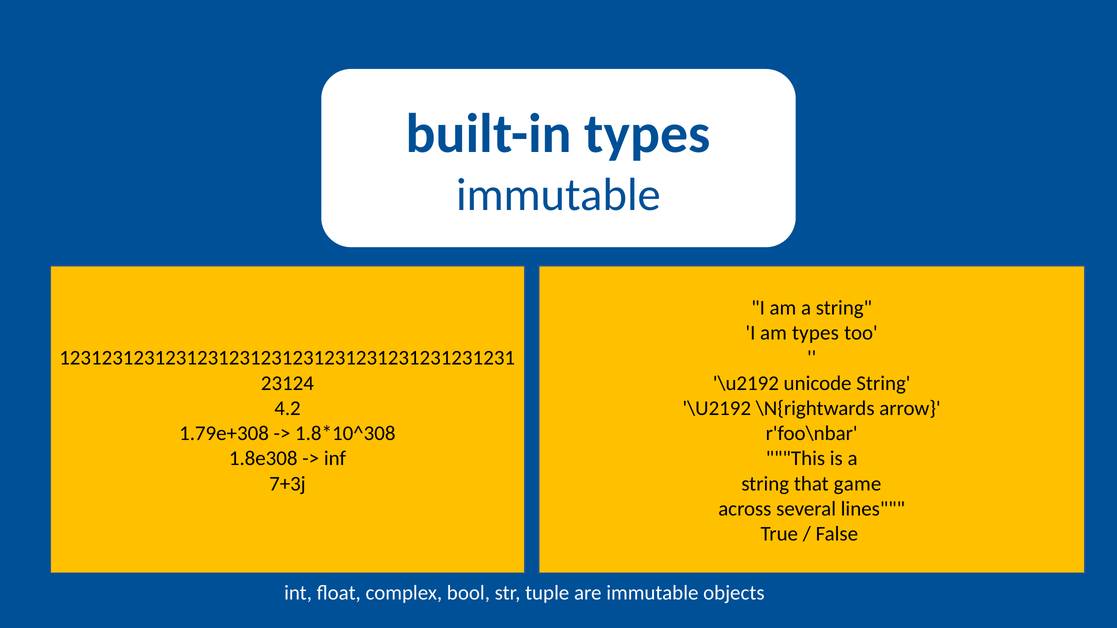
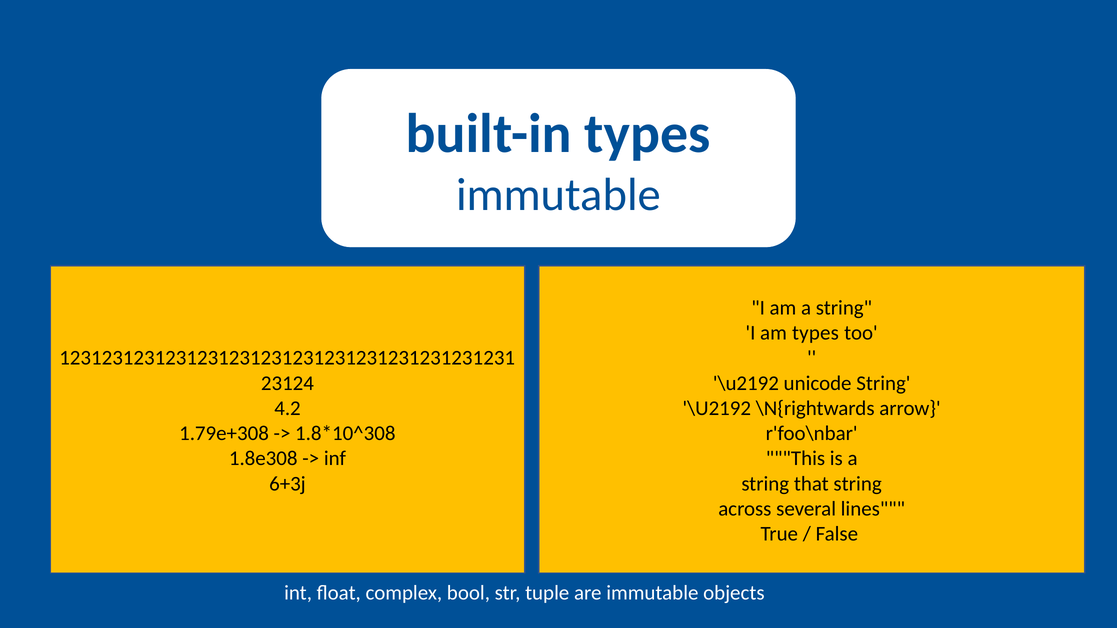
7+3j: 7+3j -> 6+3j (287, 484)
that game: game -> string (858, 484)
